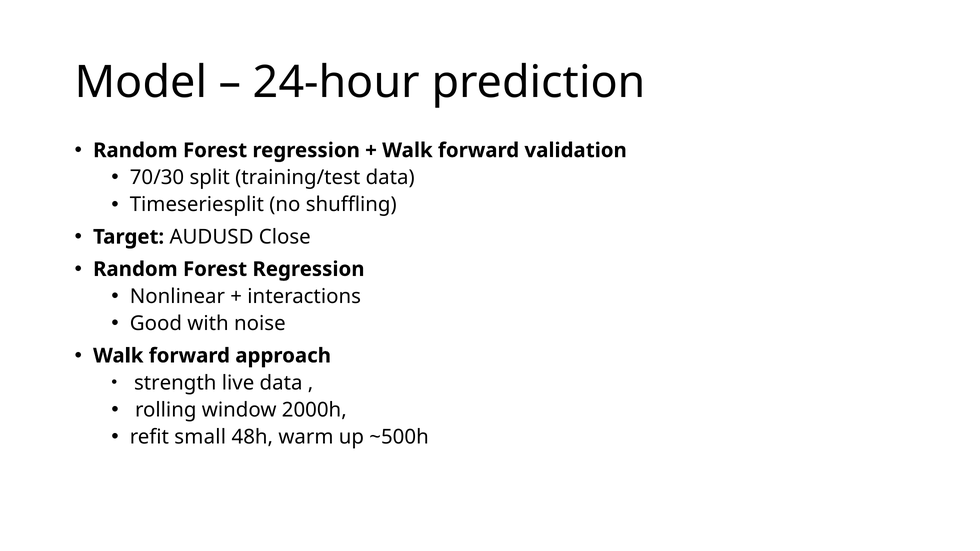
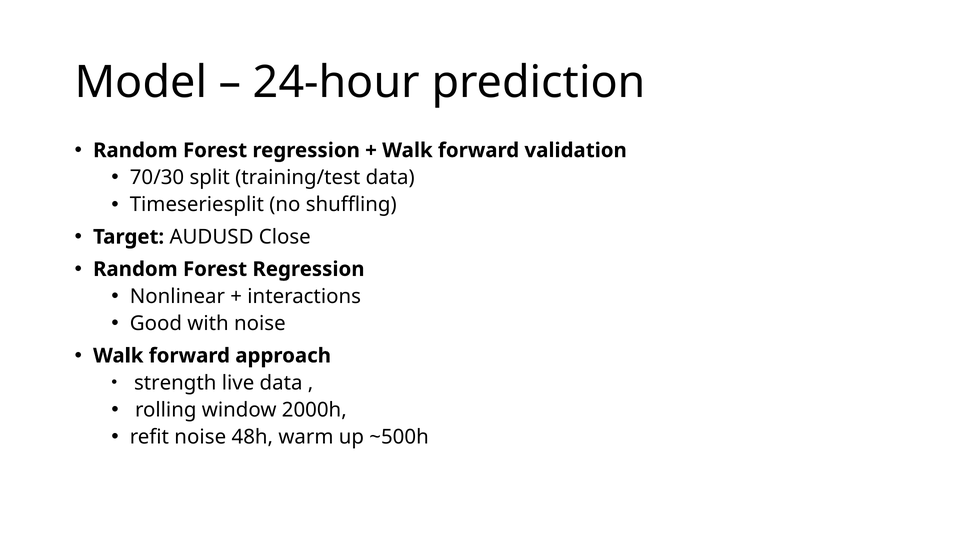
refit small: small -> noise (200, 437)
